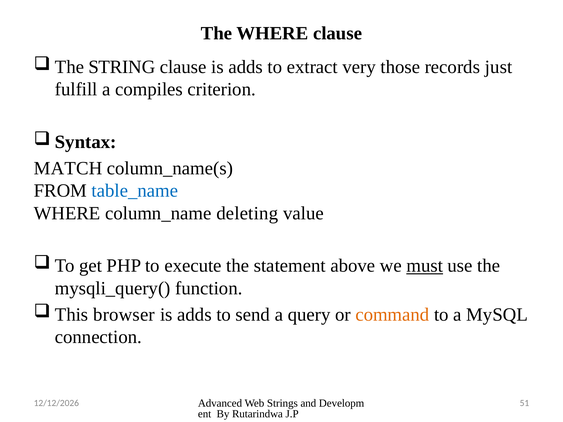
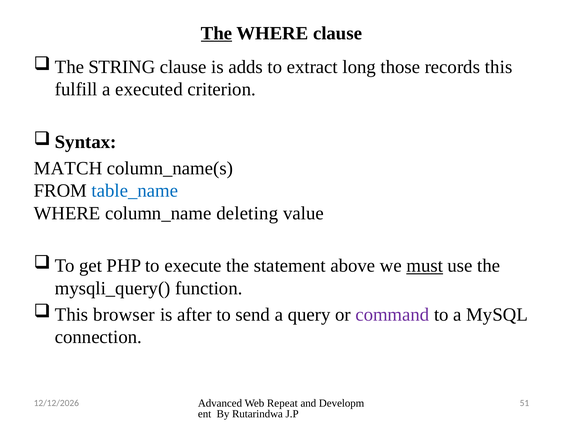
The underline: none -> present (217, 33)
very: very -> long (359, 67)
just: just -> this (499, 67)
compiles: compiles -> executed (149, 90)
adds: adds -> after (194, 315)
command colour: orange -> purple (392, 315)
Strings: Strings -> Repeat (282, 403)
